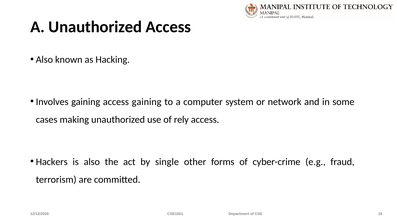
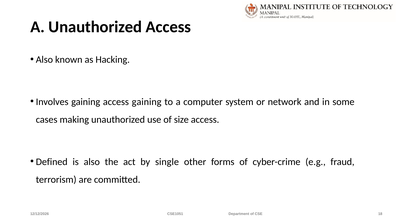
rely: rely -> size (181, 119)
Hackers: Hackers -> Defined (52, 161)
